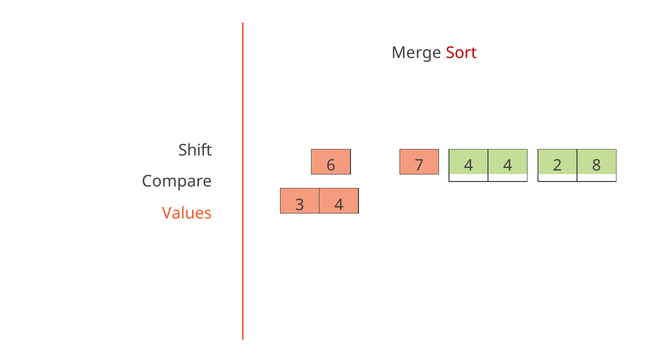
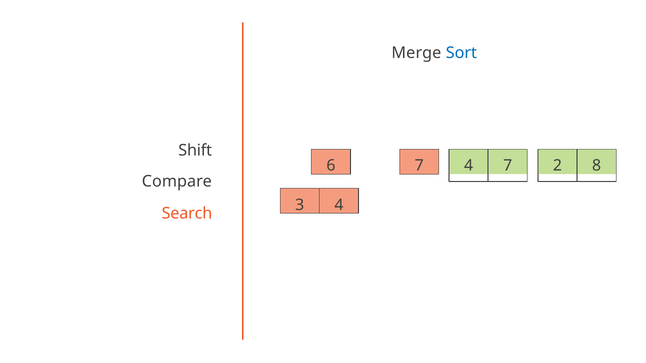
Sort colour: red -> blue (461, 53)
4 4: 4 -> 7 (508, 166)
Values: Values -> Search (187, 213)
